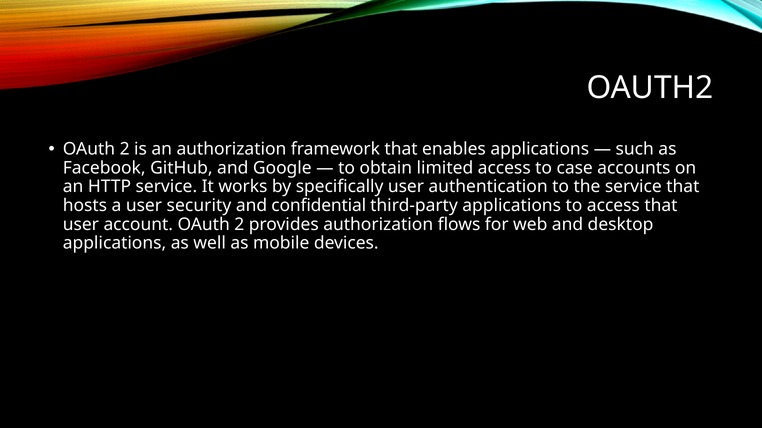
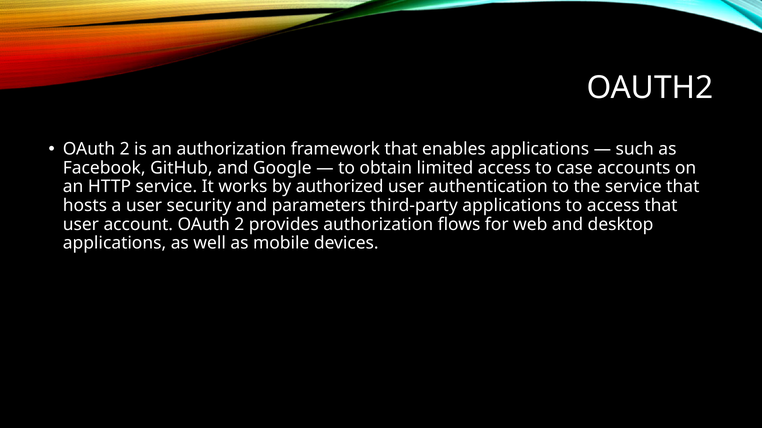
specifically: specifically -> authorized (340, 187)
confidential: confidential -> parameters (319, 206)
